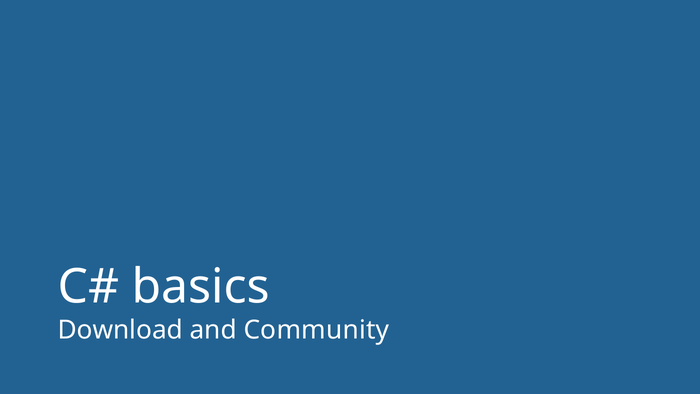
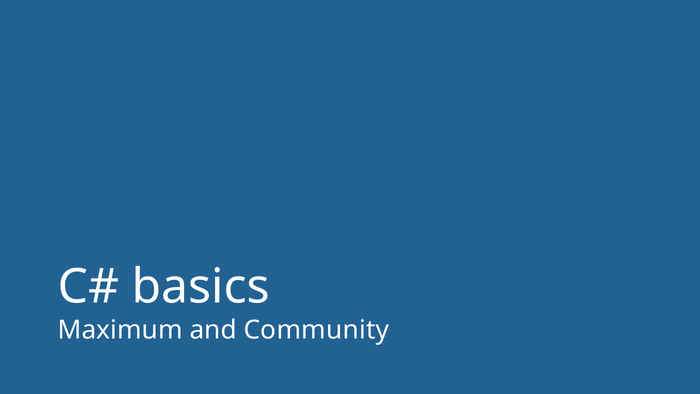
Download: Download -> Maximum (120, 330)
